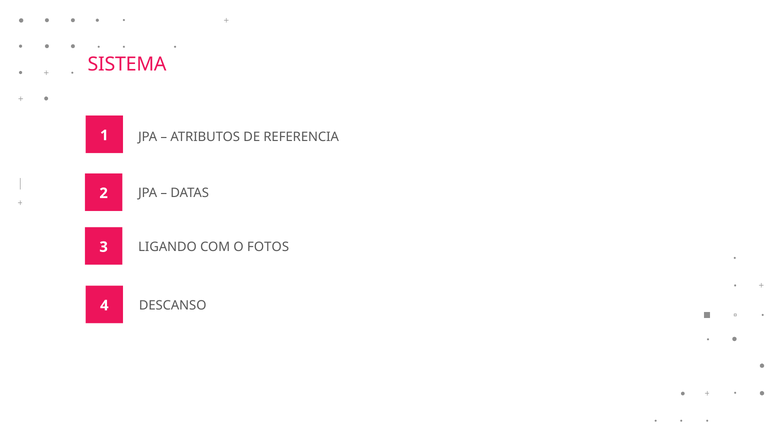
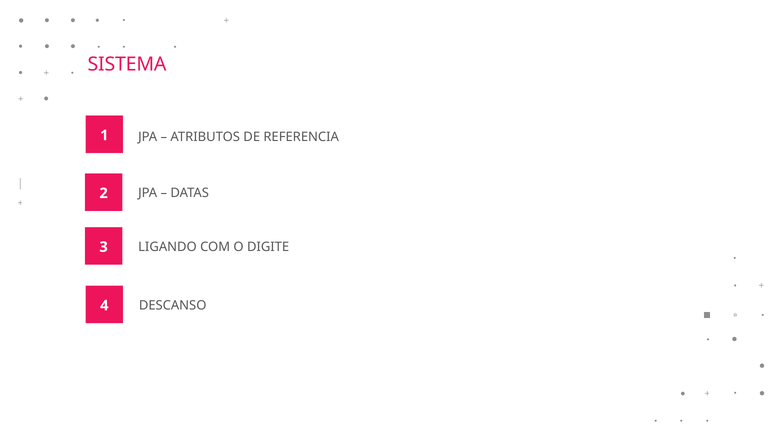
FOTOS: FOTOS -> DIGITE (268, 247)
